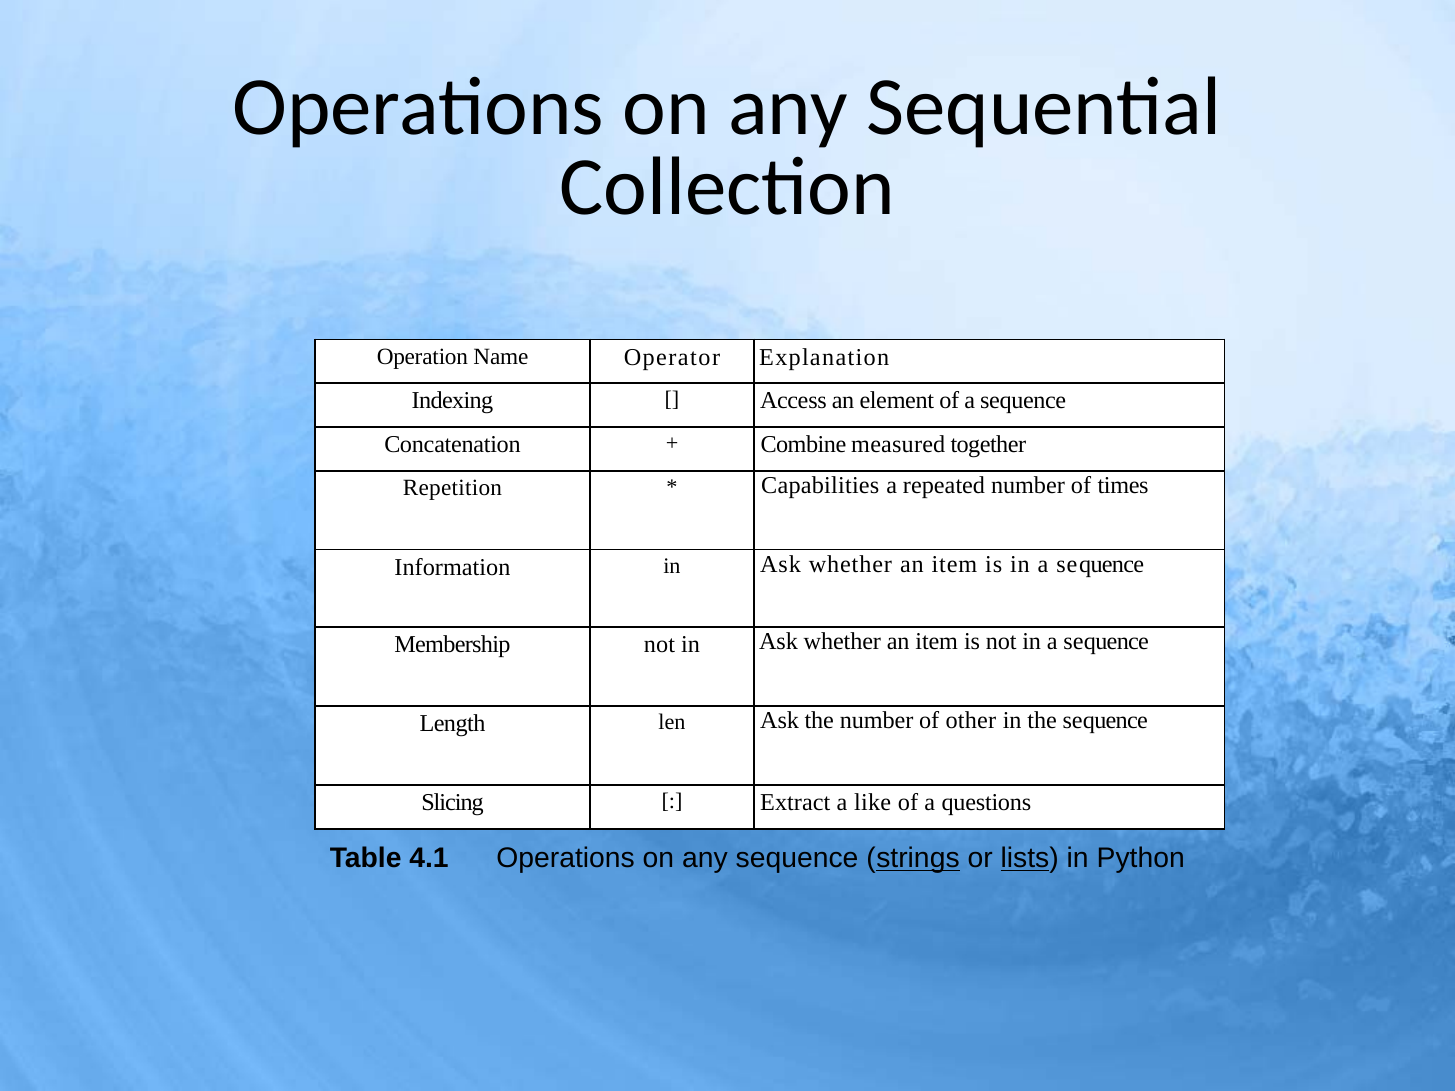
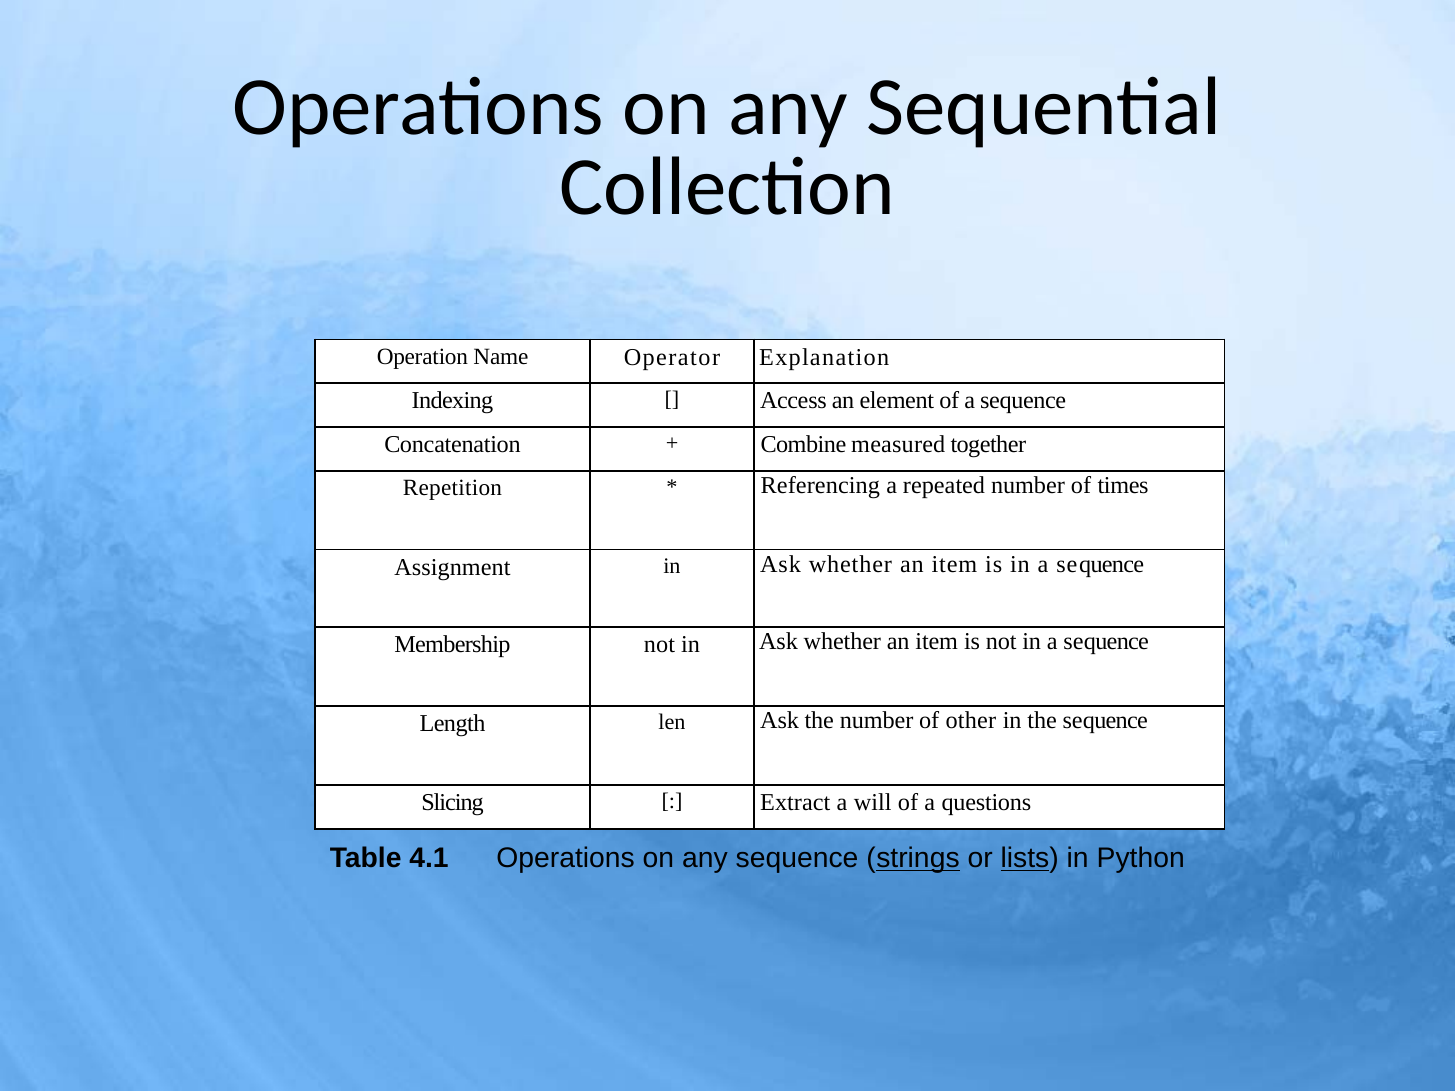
Capabilities: Capabilities -> Referencing (820, 485)
Information: Information -> Assignment (452, 567)
like: like -> will (873, 802)
